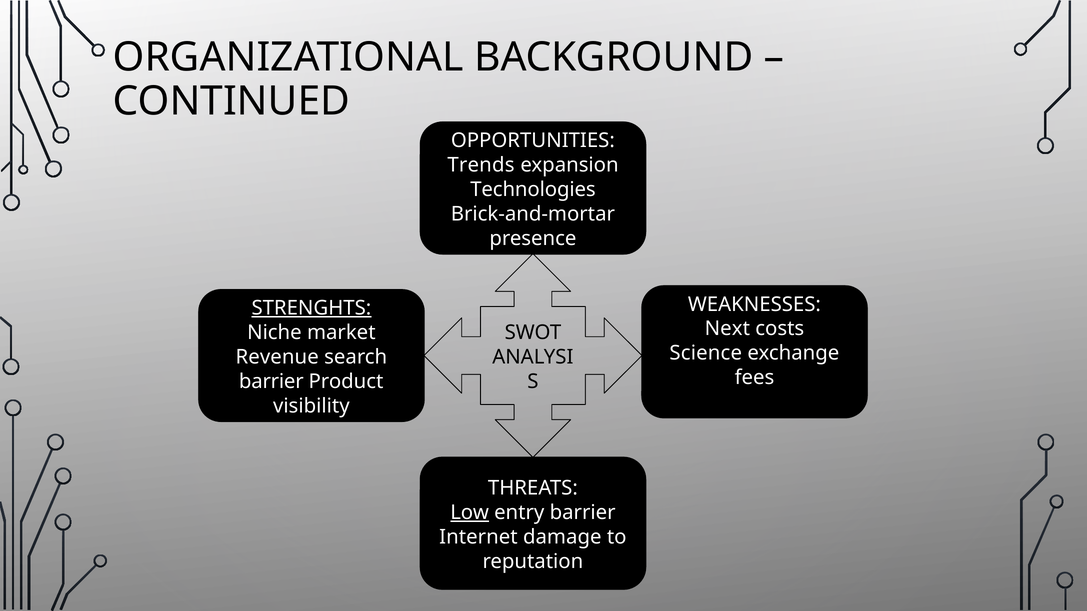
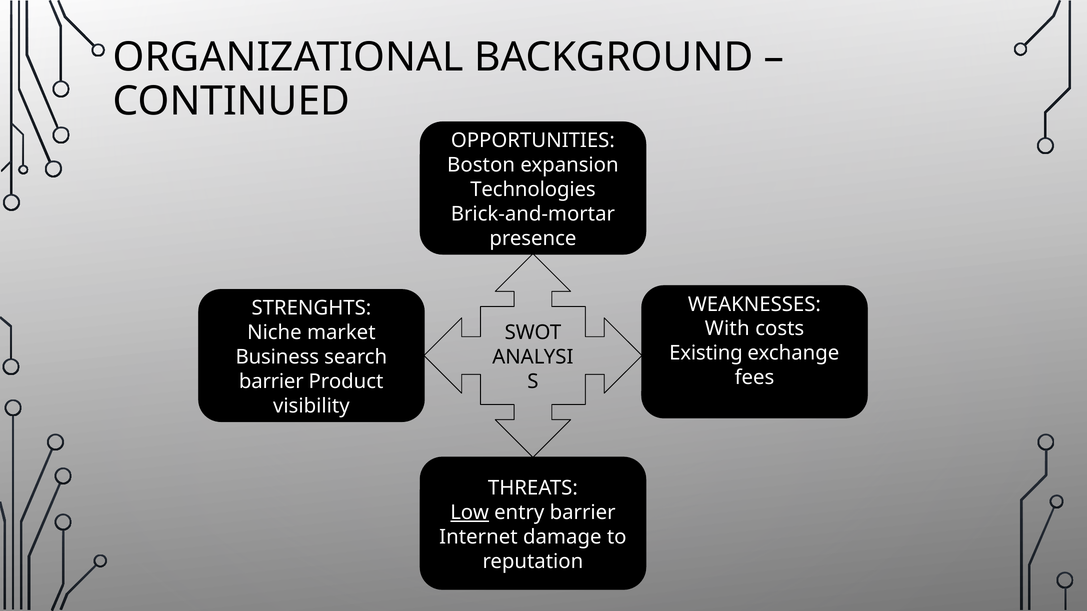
Trends: Trends -> Boston (481, 165)
STRENGHTS underline: present -> none (311, 308)
Next: Next -> With (727, 329)
Science: Science -> Existing (706, 353)
Revenue: Revenue -> Business (277, 357)
